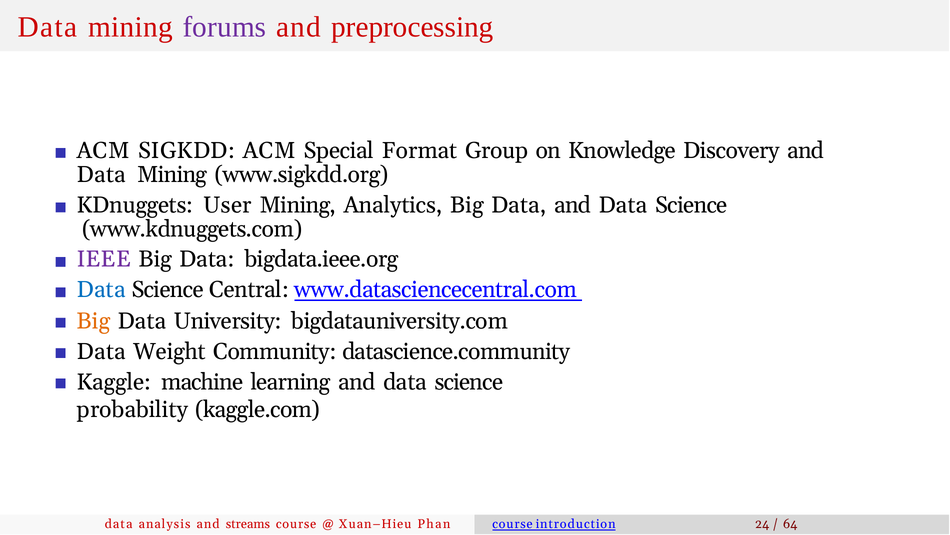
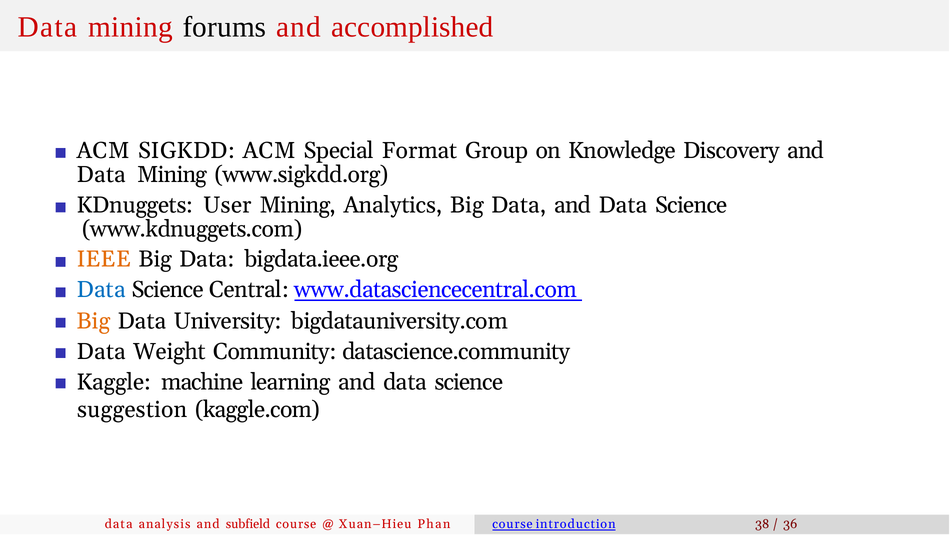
forums colour: purple -> black (224, 27)
preprocessing: preprocessing -> accomplished (412, 27)
IEEE colour: purple -> orange (104, 259)
probability: probability -> suggestion (132, 409)
streams: streams -> subfield (248, 524)
24: 24 -> 38 (762, 524)
64: 64 -> 36 (790, 524)
